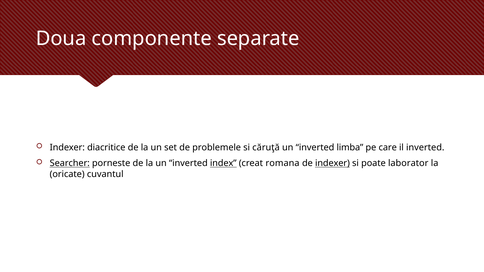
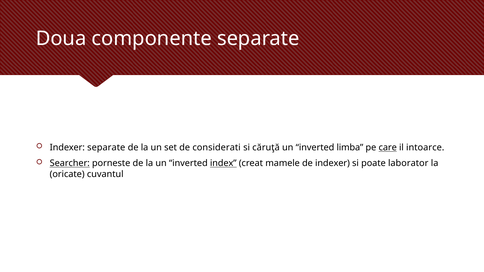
Indexer diacritice: diacritice -> separate (106, 148)
problemele: problemele -> considerati (217, 148)
care underline: none -> present (388, 148)
il inverted: inverted -> intoarce (425, 148)
romana: romana -> mamele (283, 163)
indexer underline: present -> none (332, 163)
